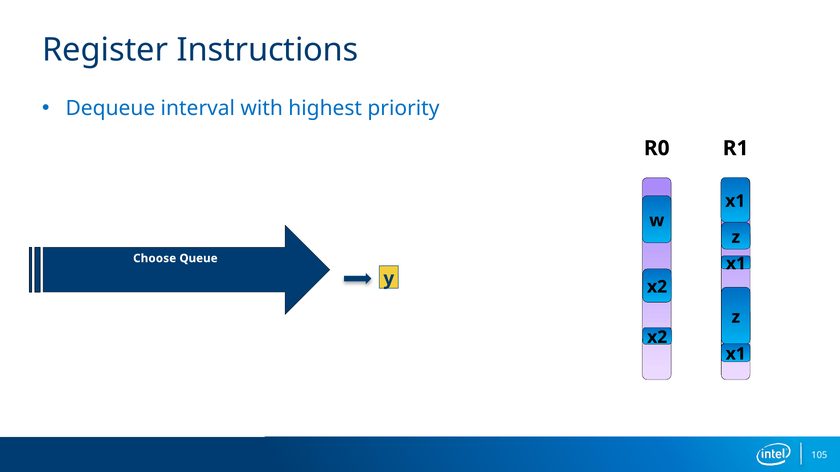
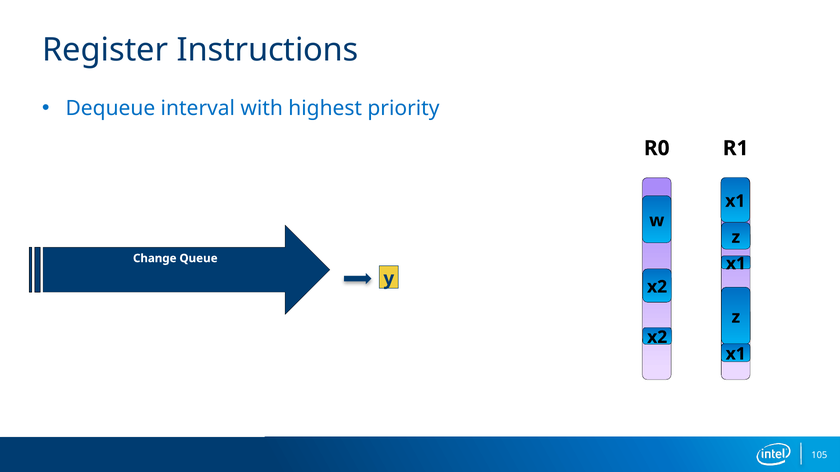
Choose: Choose -> Change (155, 259)
